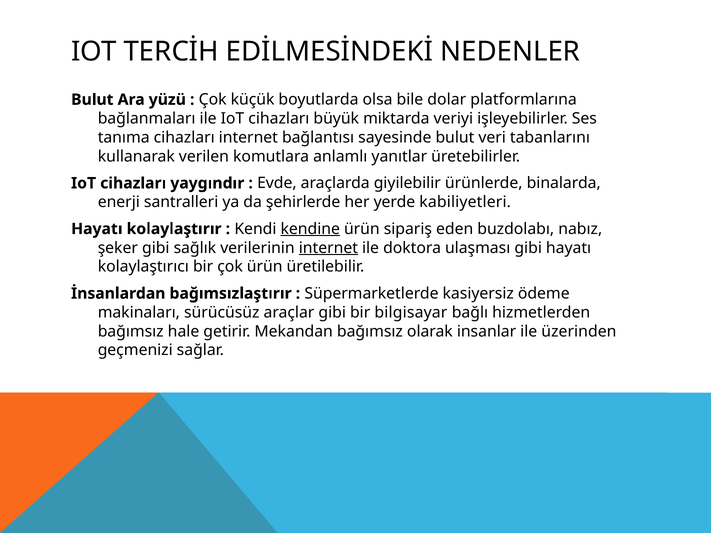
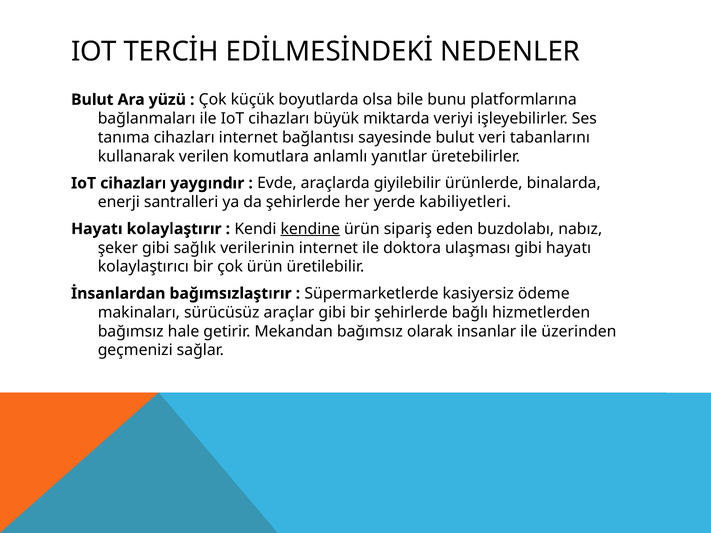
dolar: dolar -> bunu (447, 100)
internet underline: present -> none (328, 248)
bir bilgisayar: bilgisayar -> şehirlerde (411, 313)
